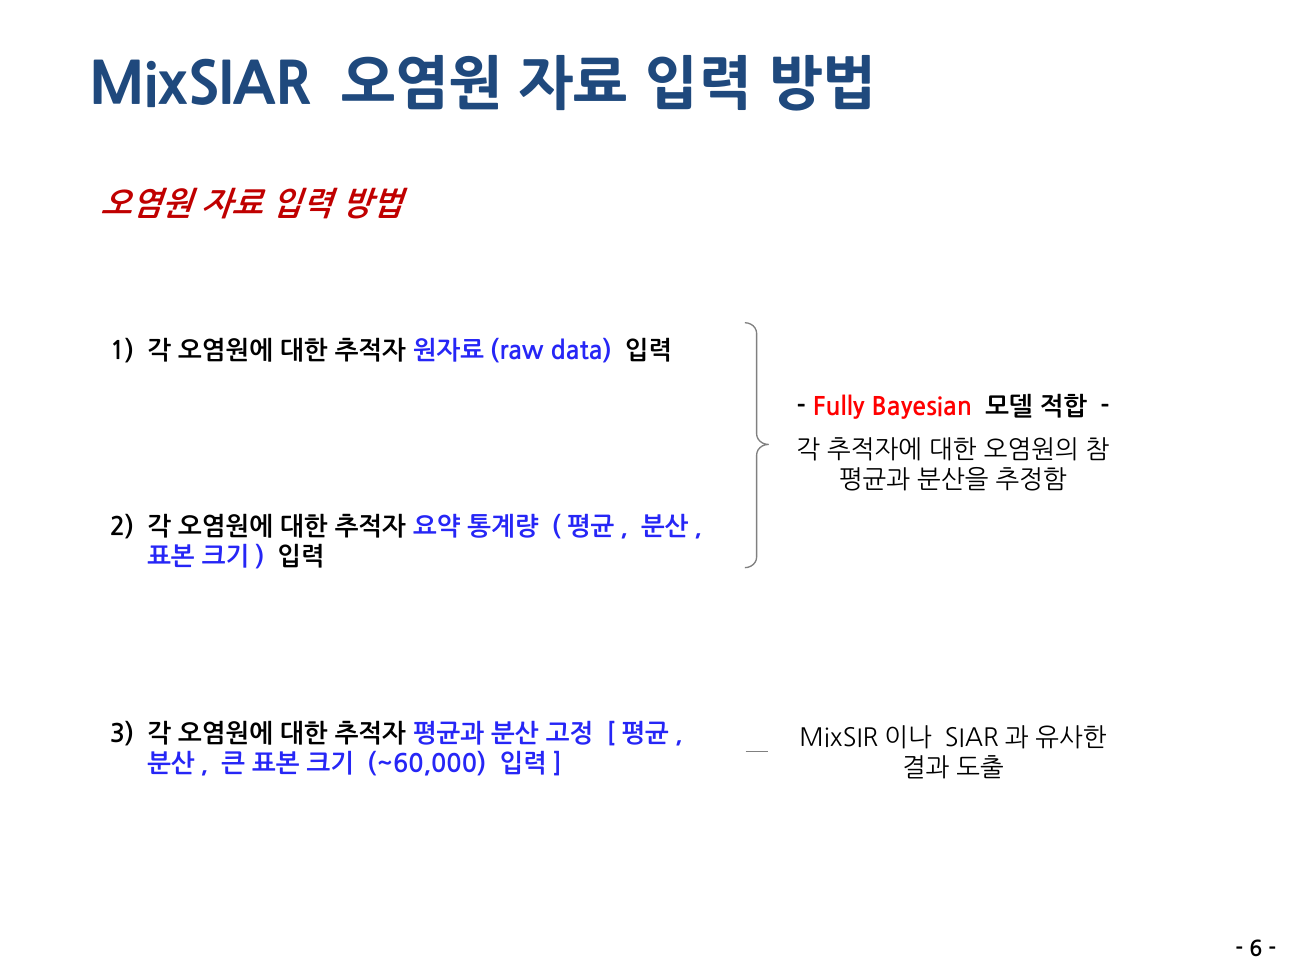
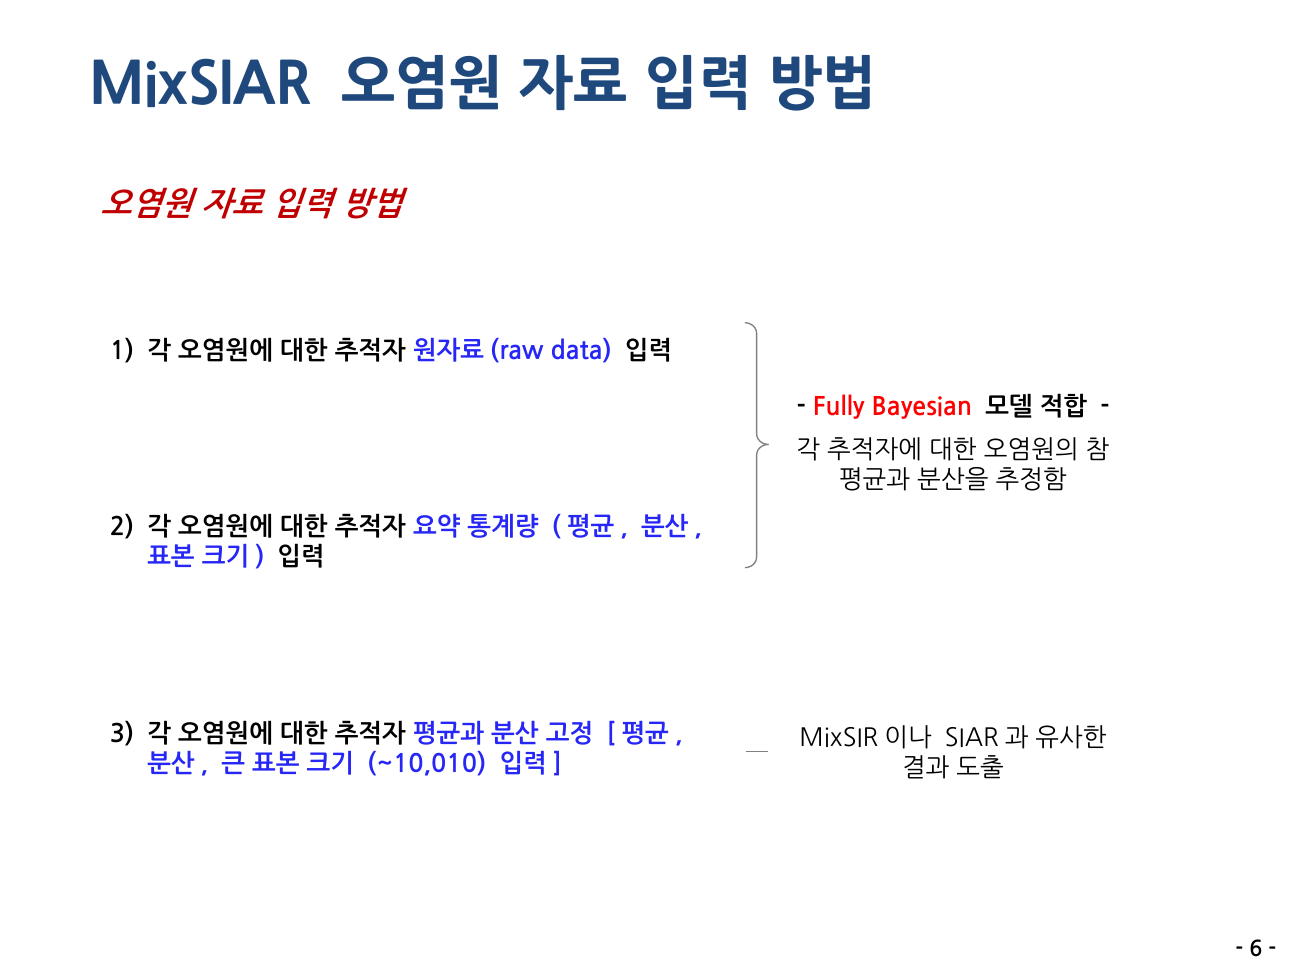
~60,000: ~60,000 -> ~10,010 (427, 764)
